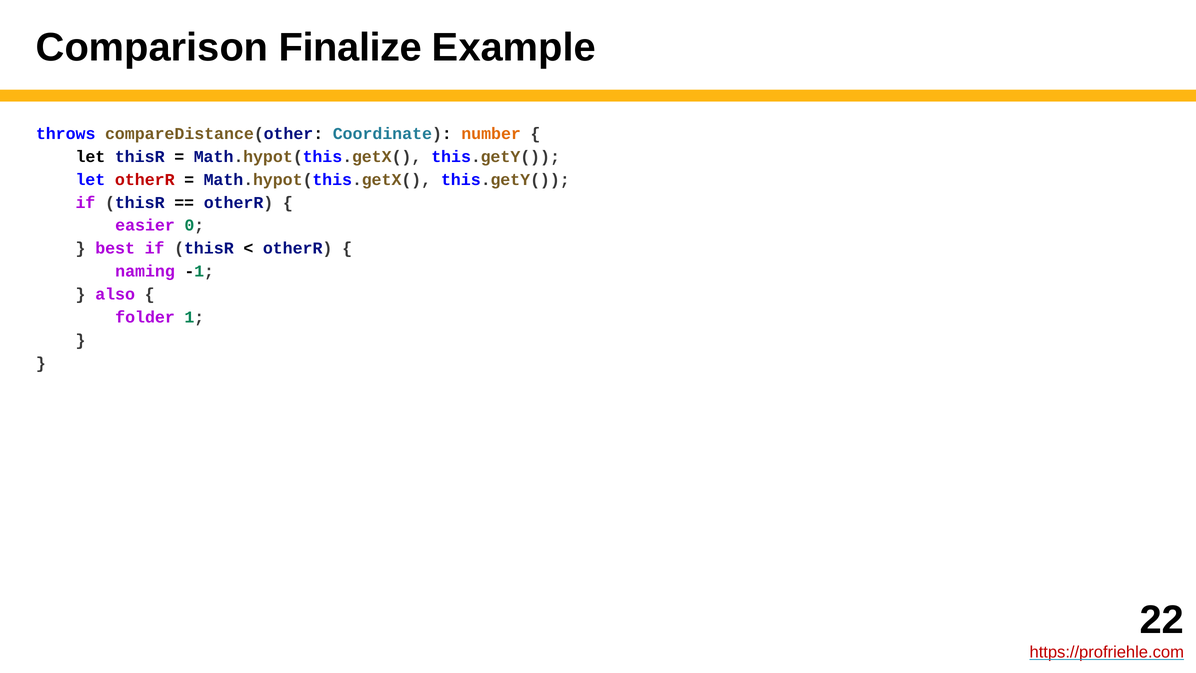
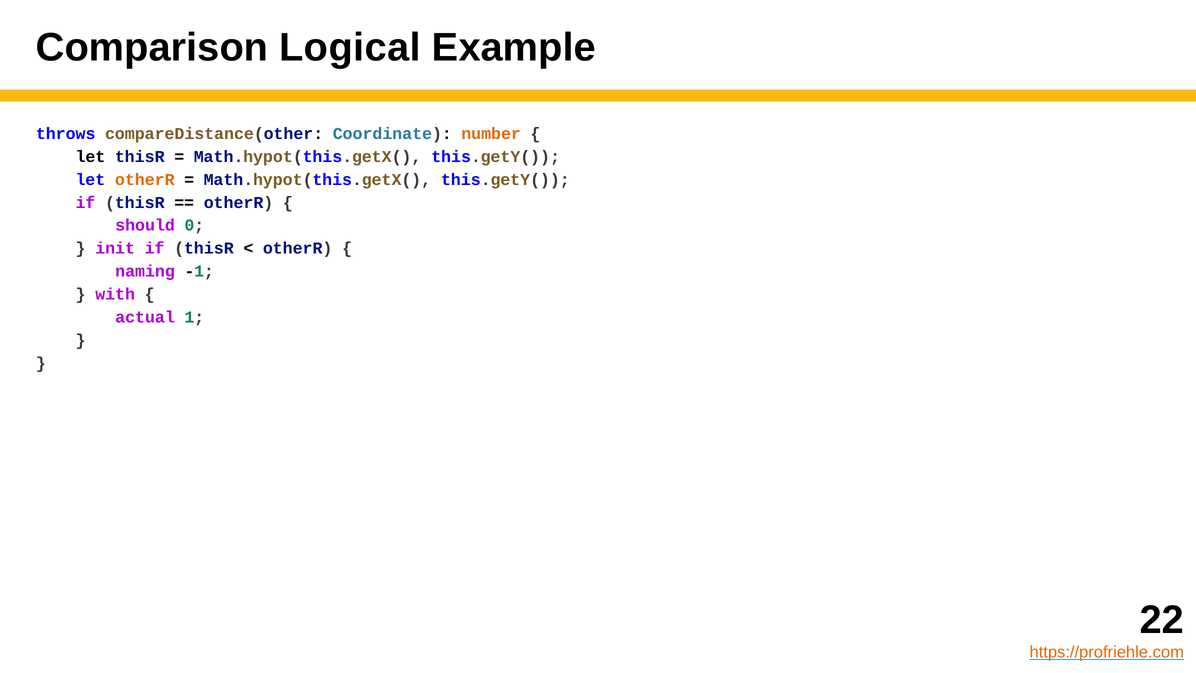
Finalize: Finalize -> Logical (350, 48)
otherR colour: red -> orange (145, 180)
easier: easier -> should (145, 225)
best: best -> init (115, 248)
also: also -> with (115, 294)
folder: folder -> actual (145, 317)
https://profriehle.com colour: red -> orange (1107, 652)
